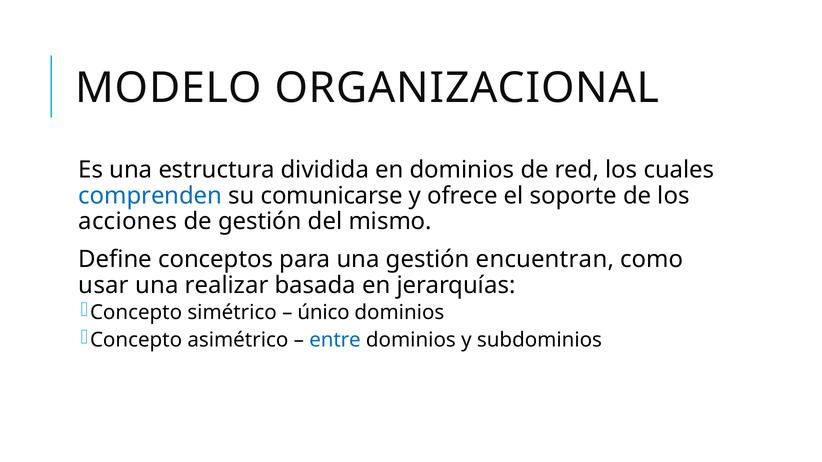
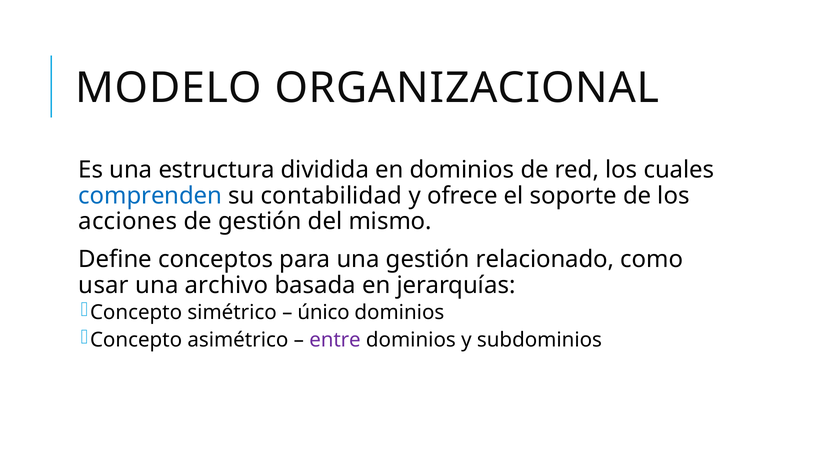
comunicarse: comunicarse -> contabilidad (331, 196)
encuentran: encuentran -> relacionado (545, 260)
realizar: realizar -> archivo (226, 285)
entre colour: blue -> purple (335, 340)
